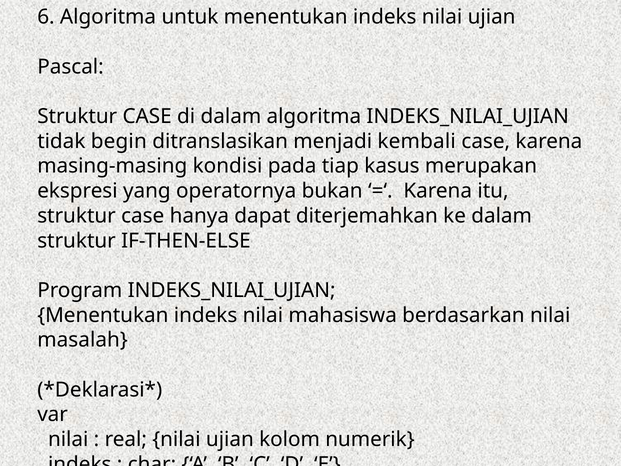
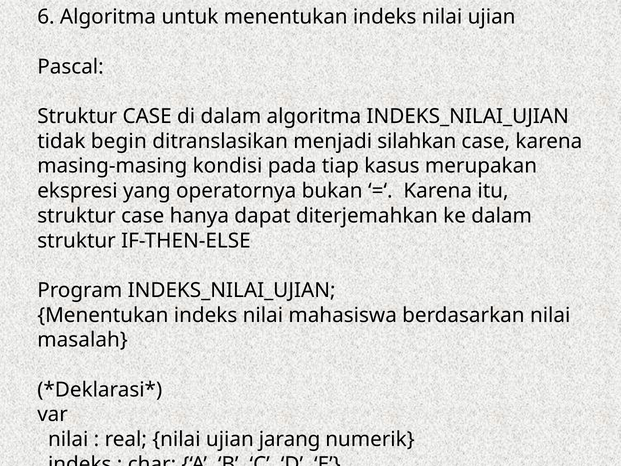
kembali: kembali -> silahkan (417, 141)
kolom: kolom -> jarang (290, 439)
